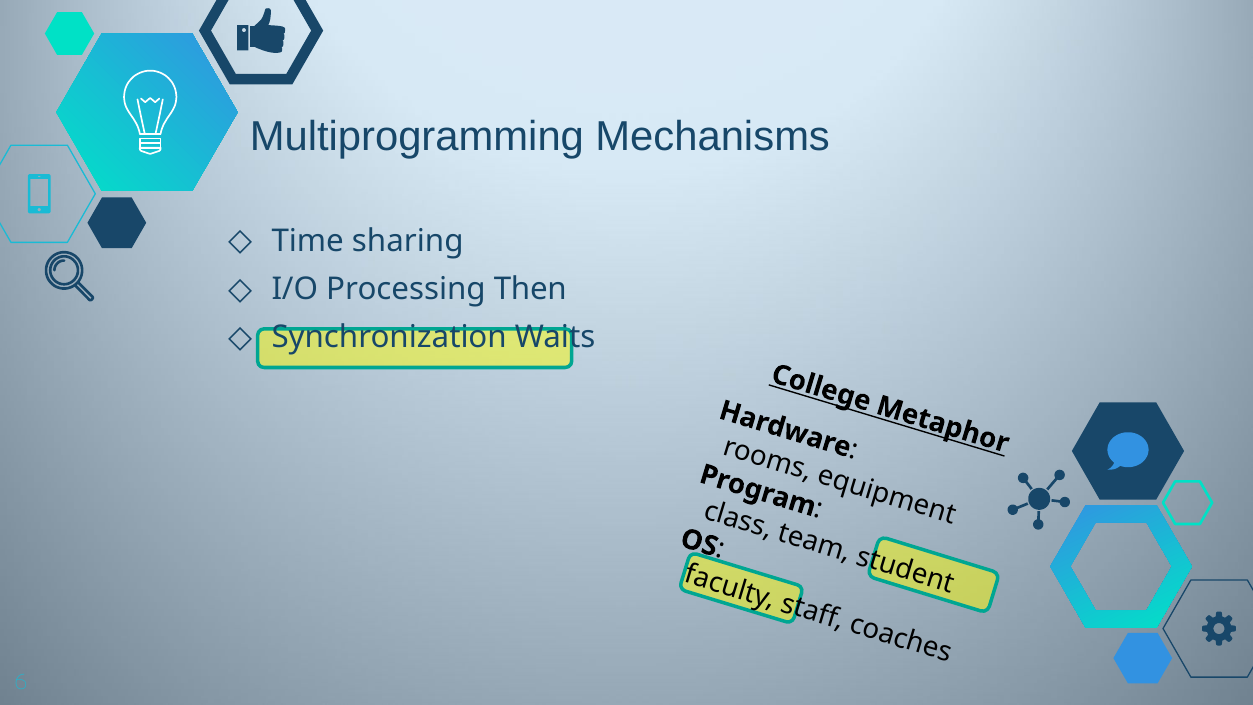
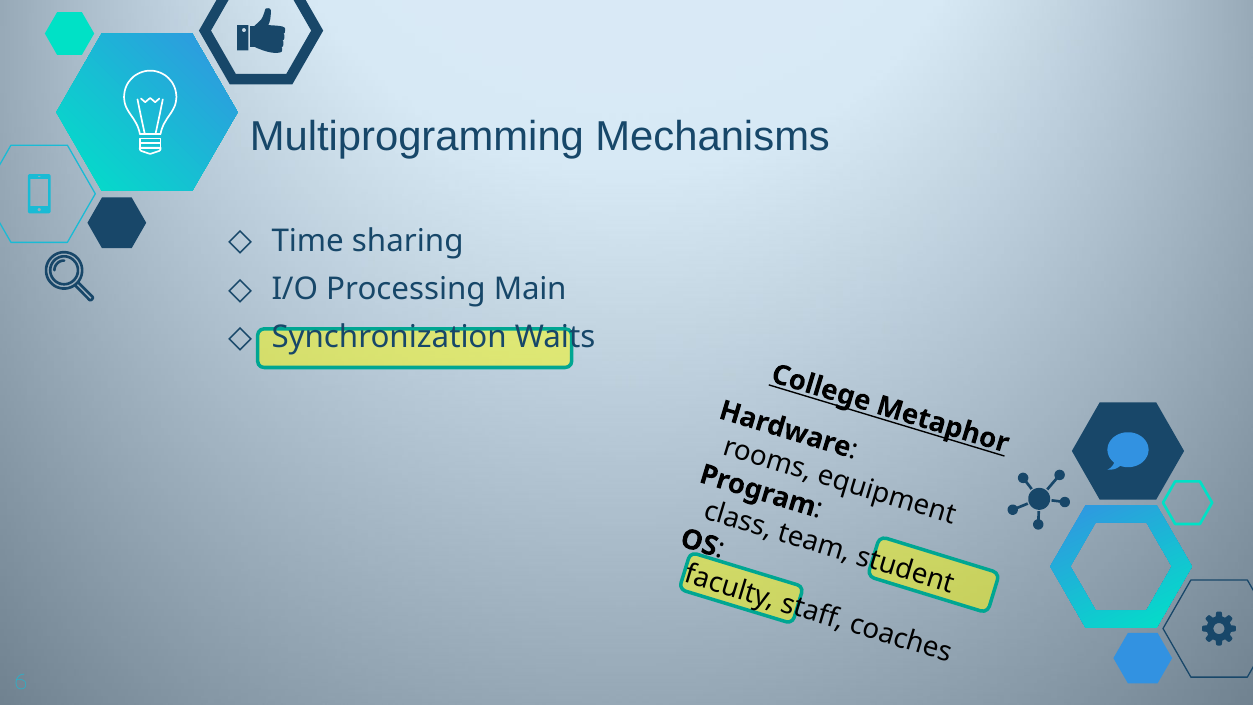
Then: Then -> Main (530, 289)
